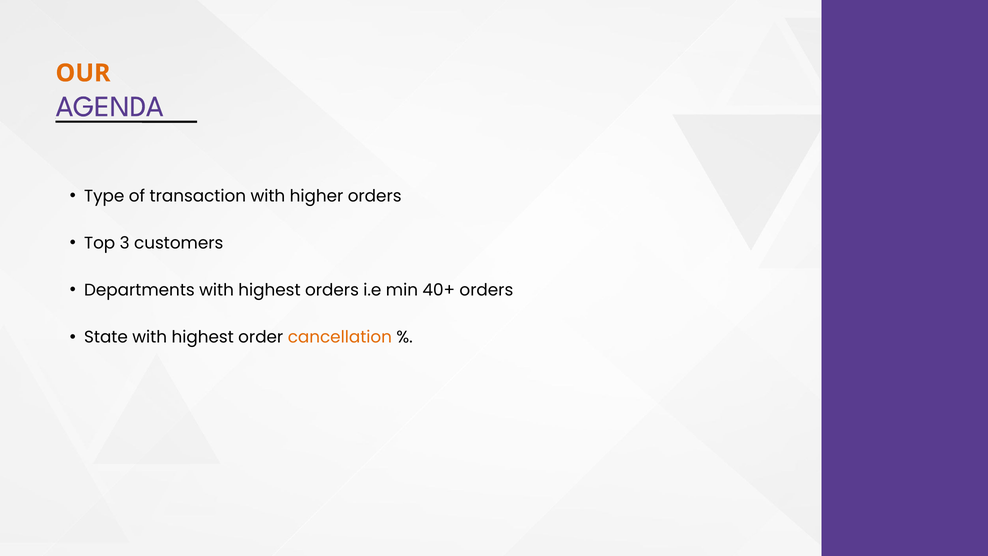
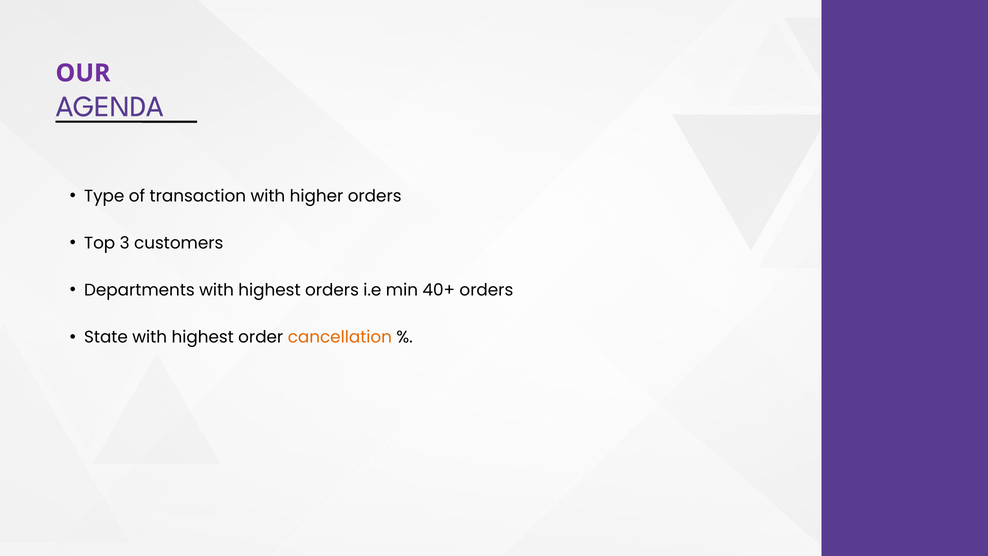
OUR colour: orange -> purple (83, 73)
